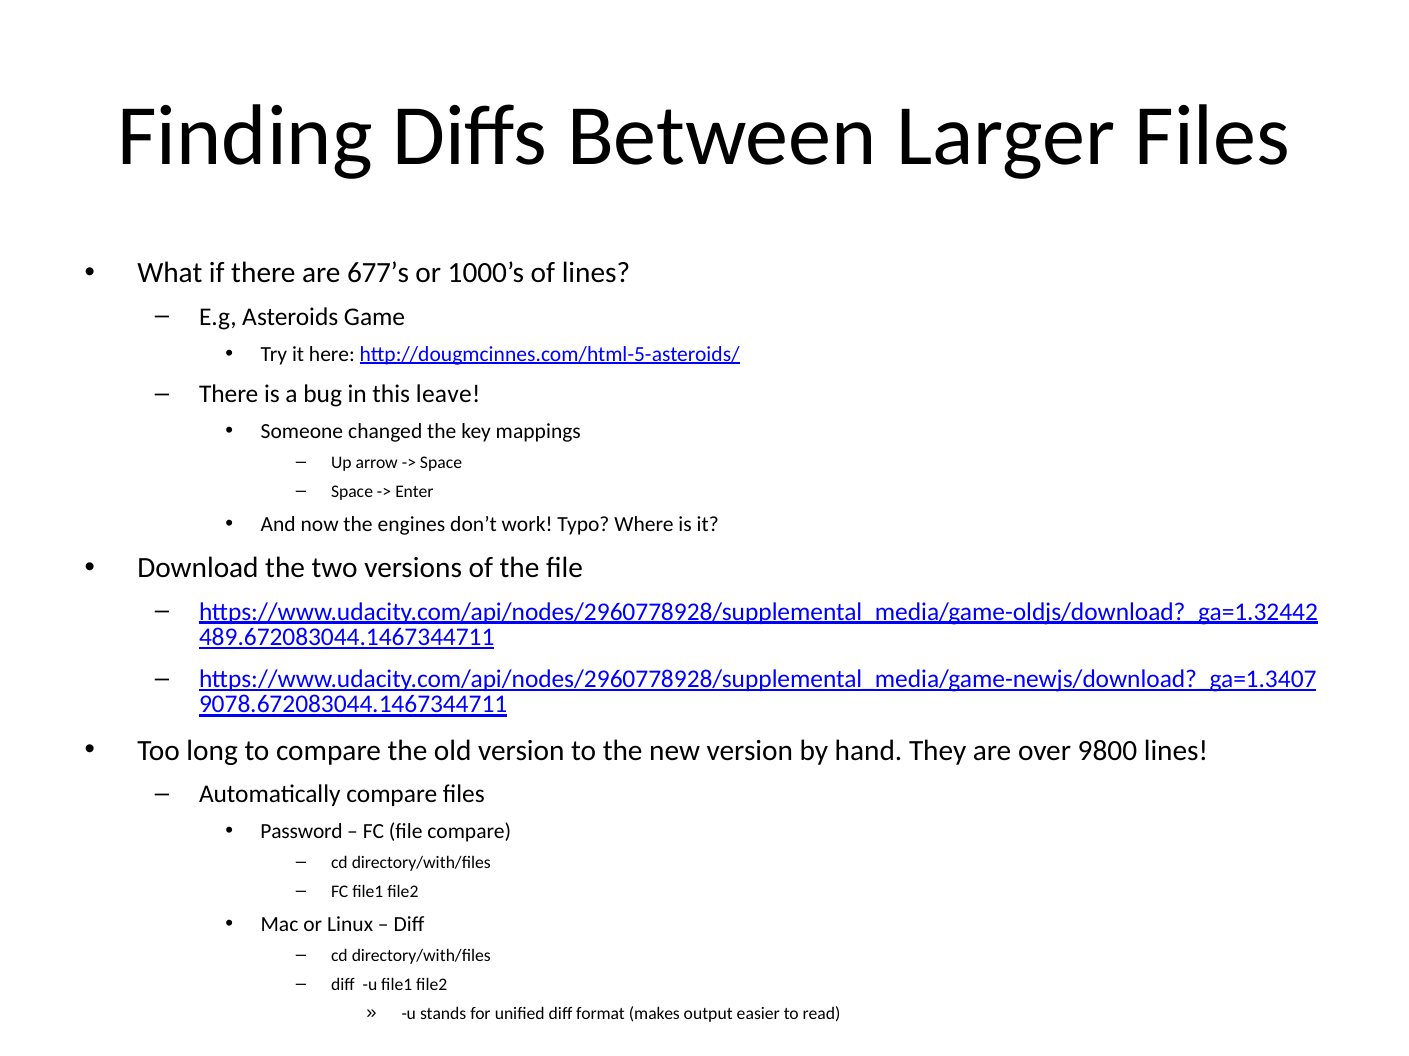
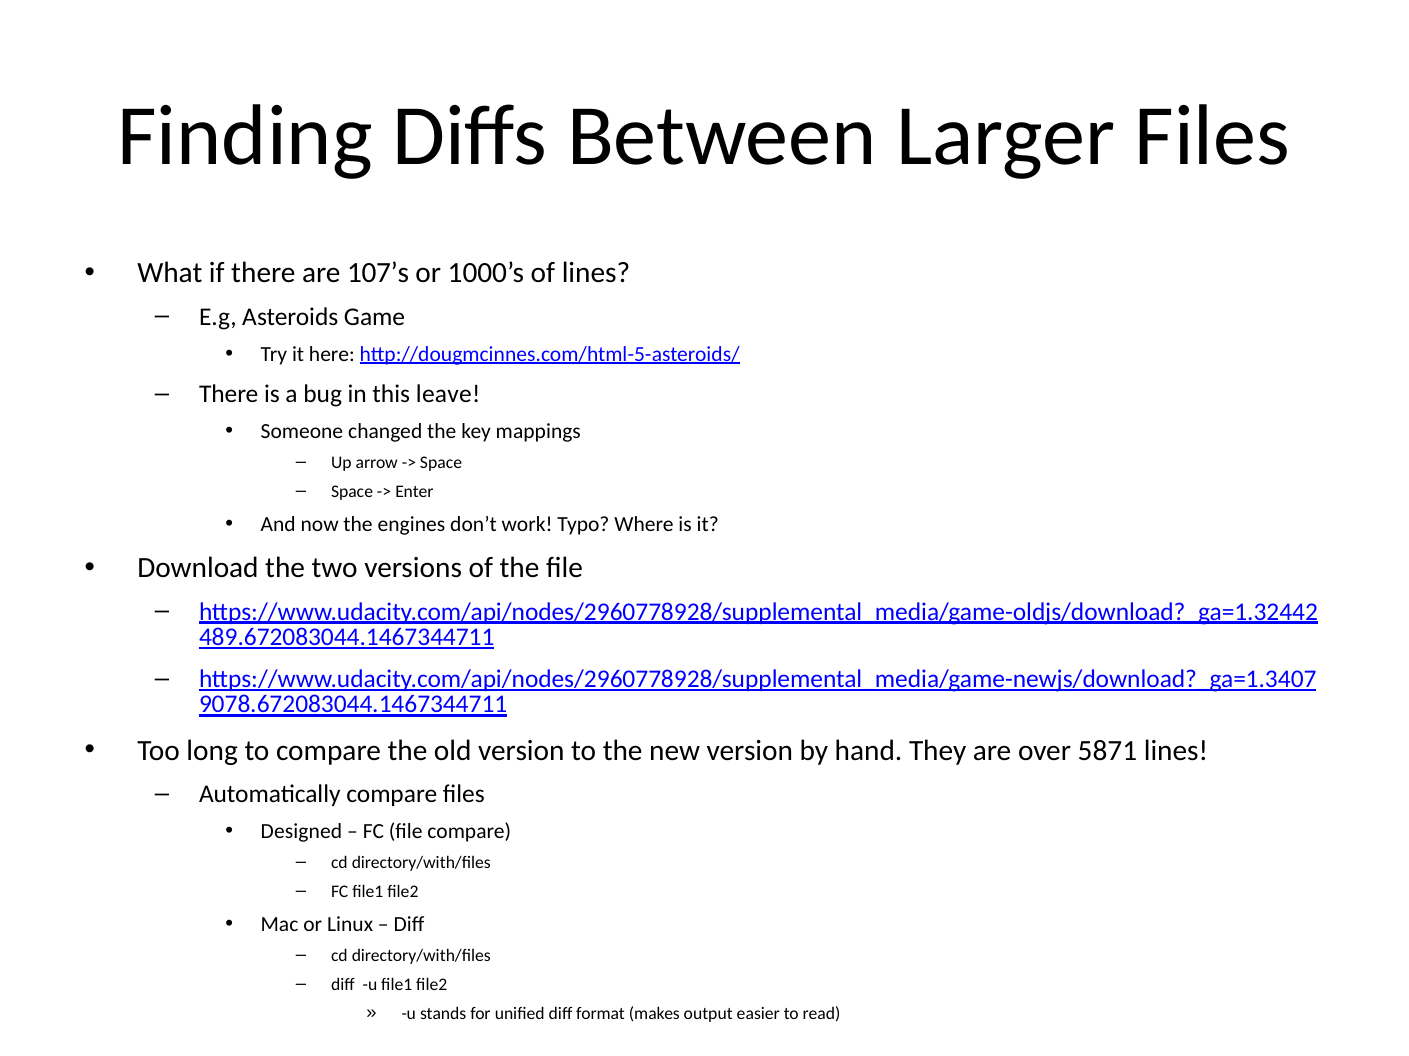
677’s: 677’s -> 107’s (378, 273)
9800: 9800 -> 5871 (1107, 751)
Password: Password -> Designed (301, 832)
